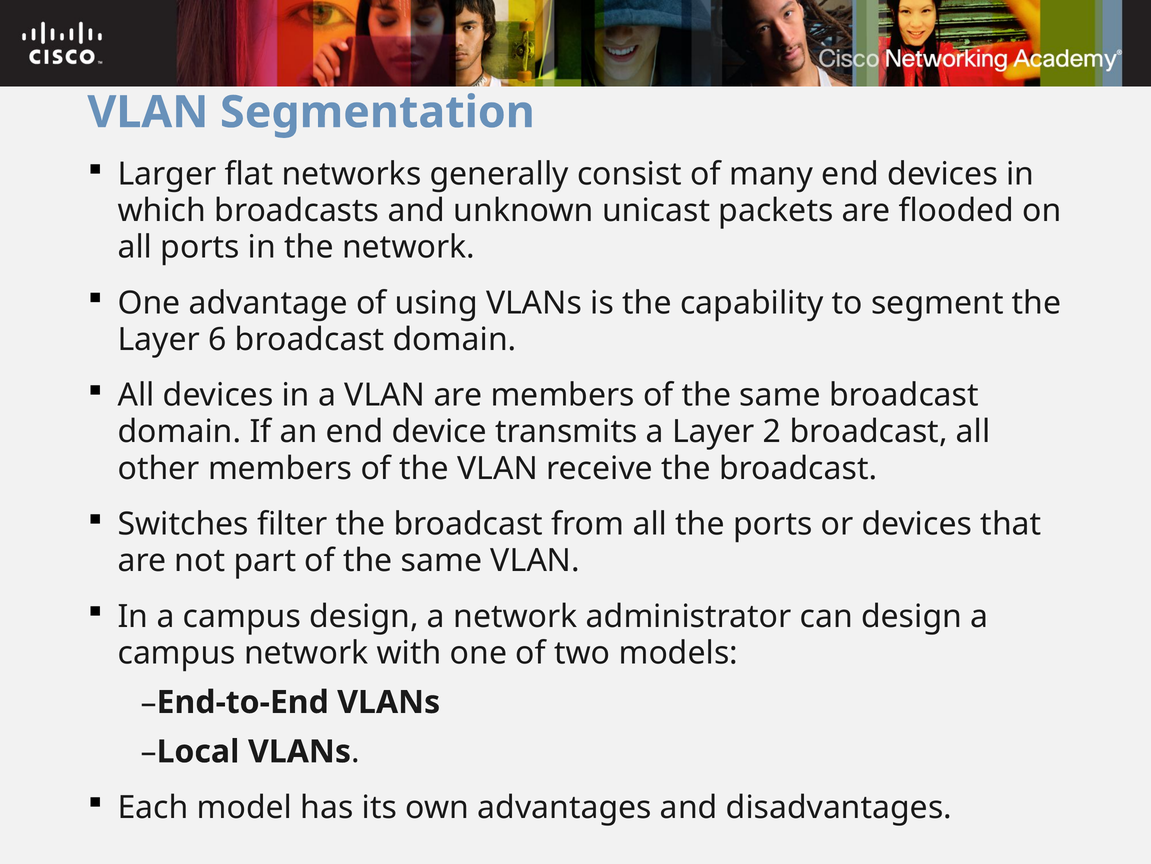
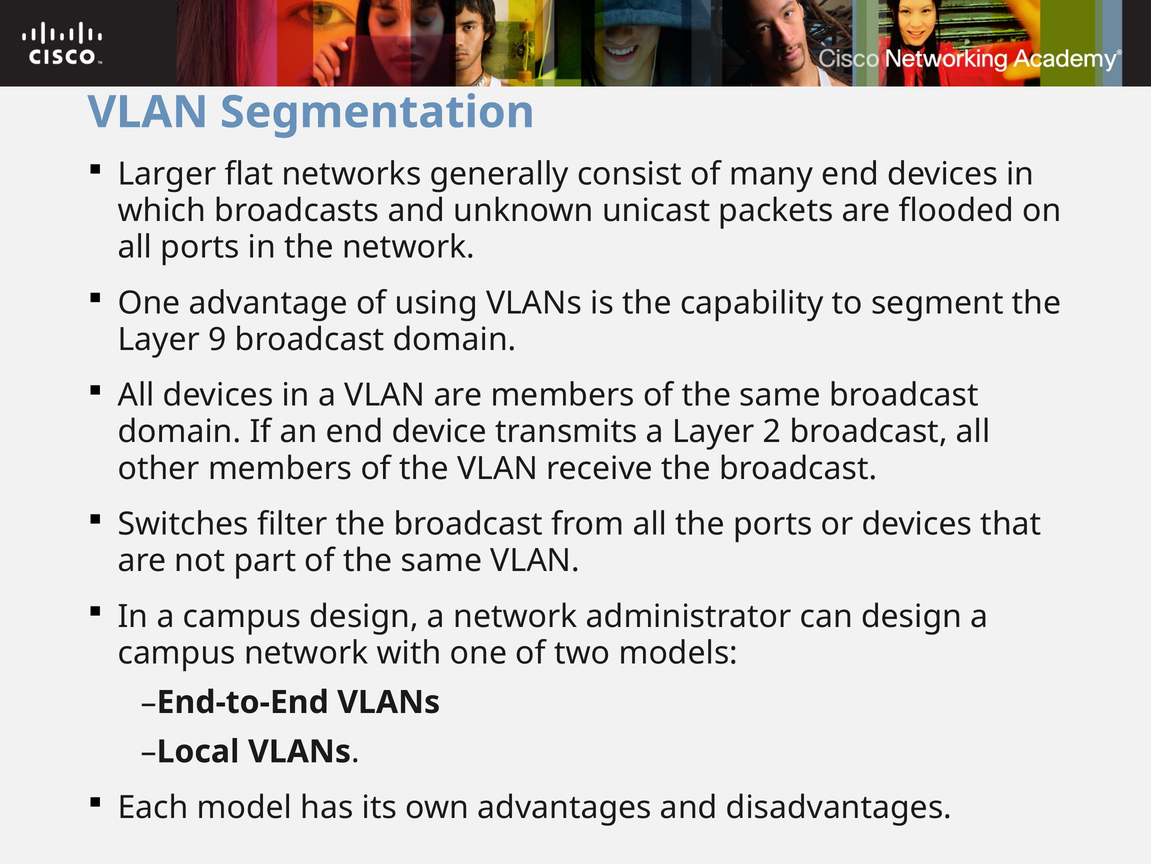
6: 6 -> 9 (217, 339)
